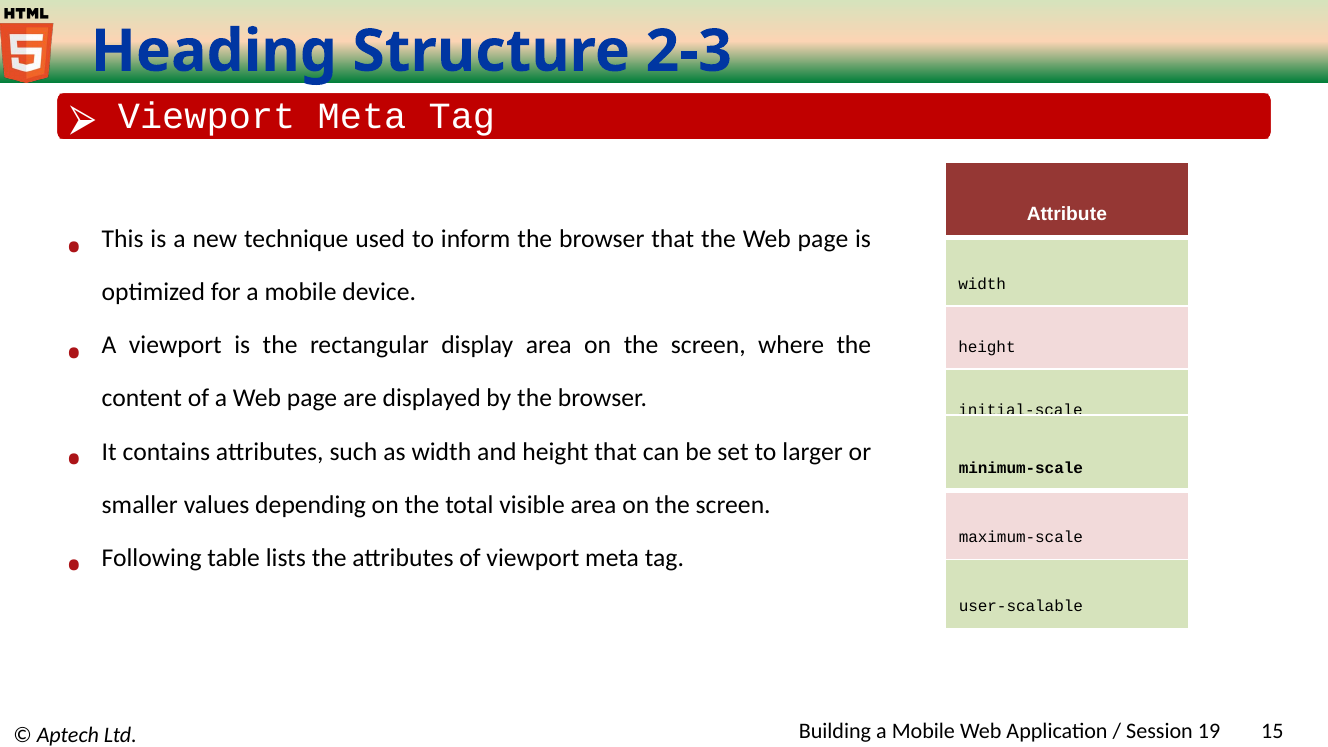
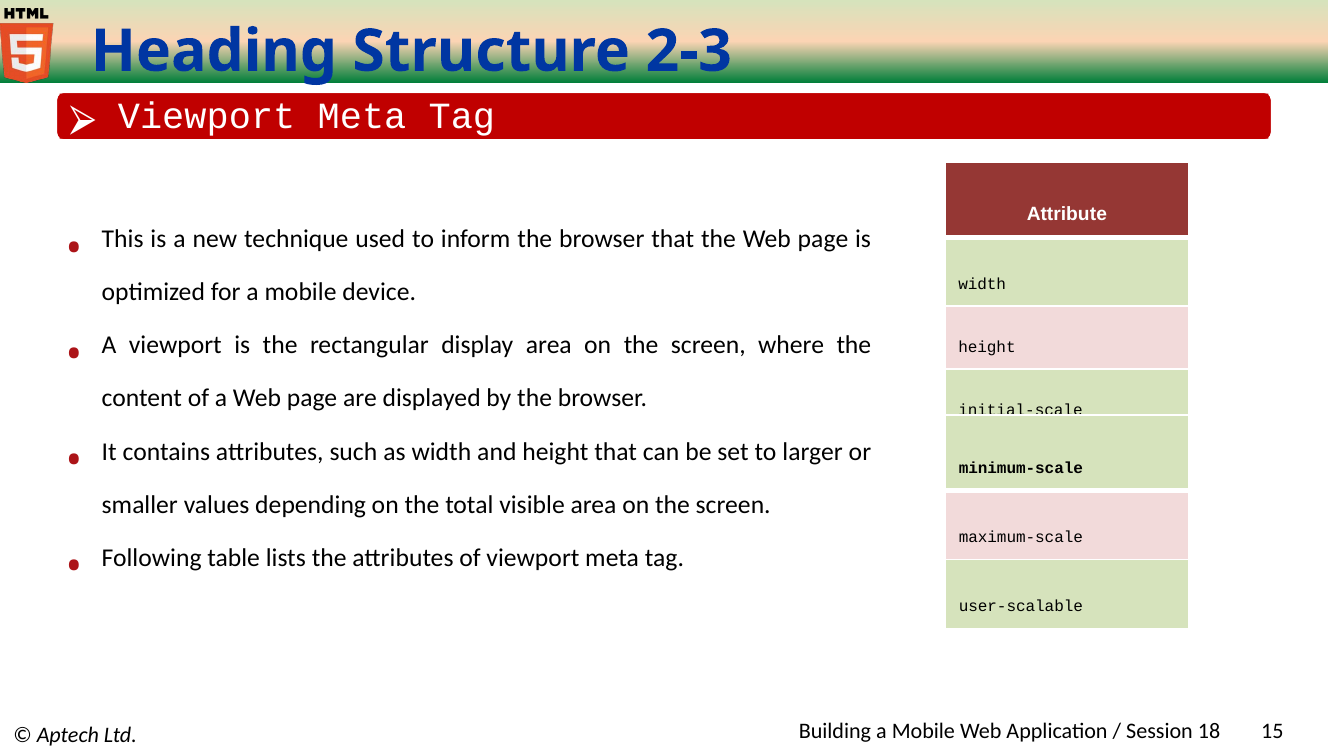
19: 19 -> 18 (1209, 731)
